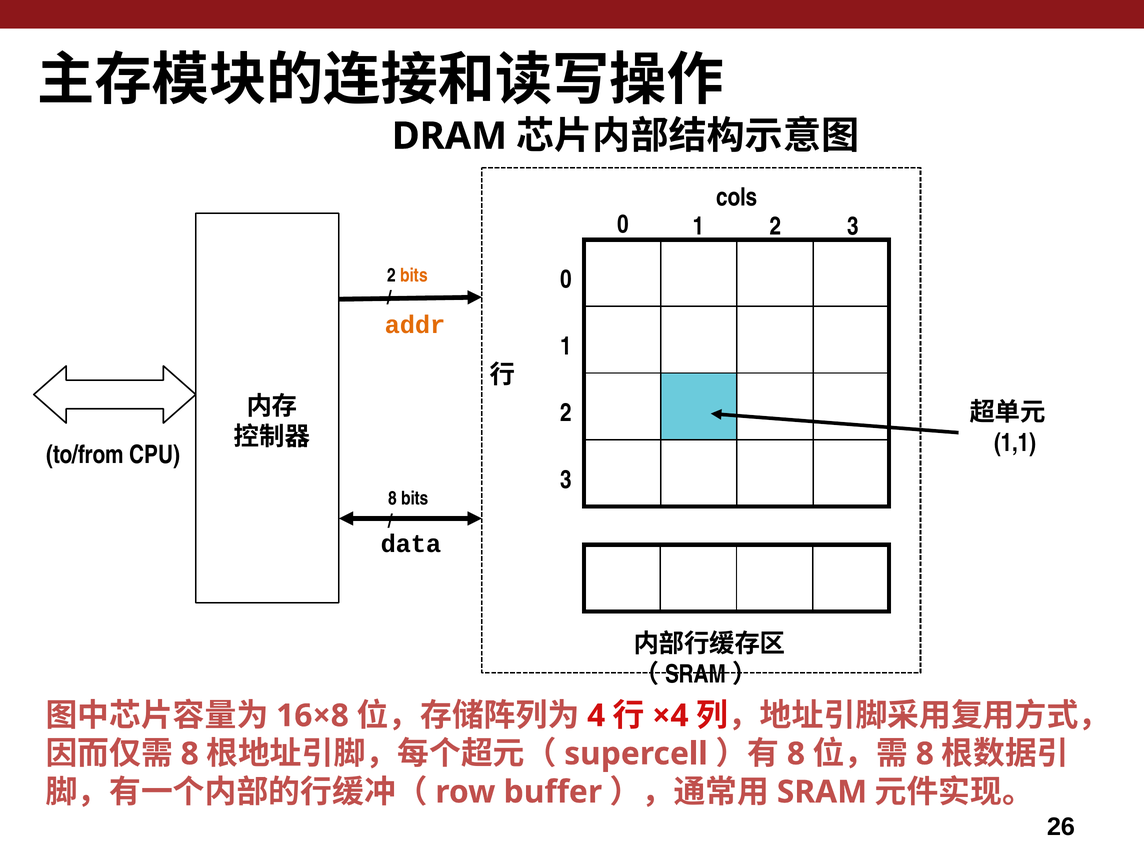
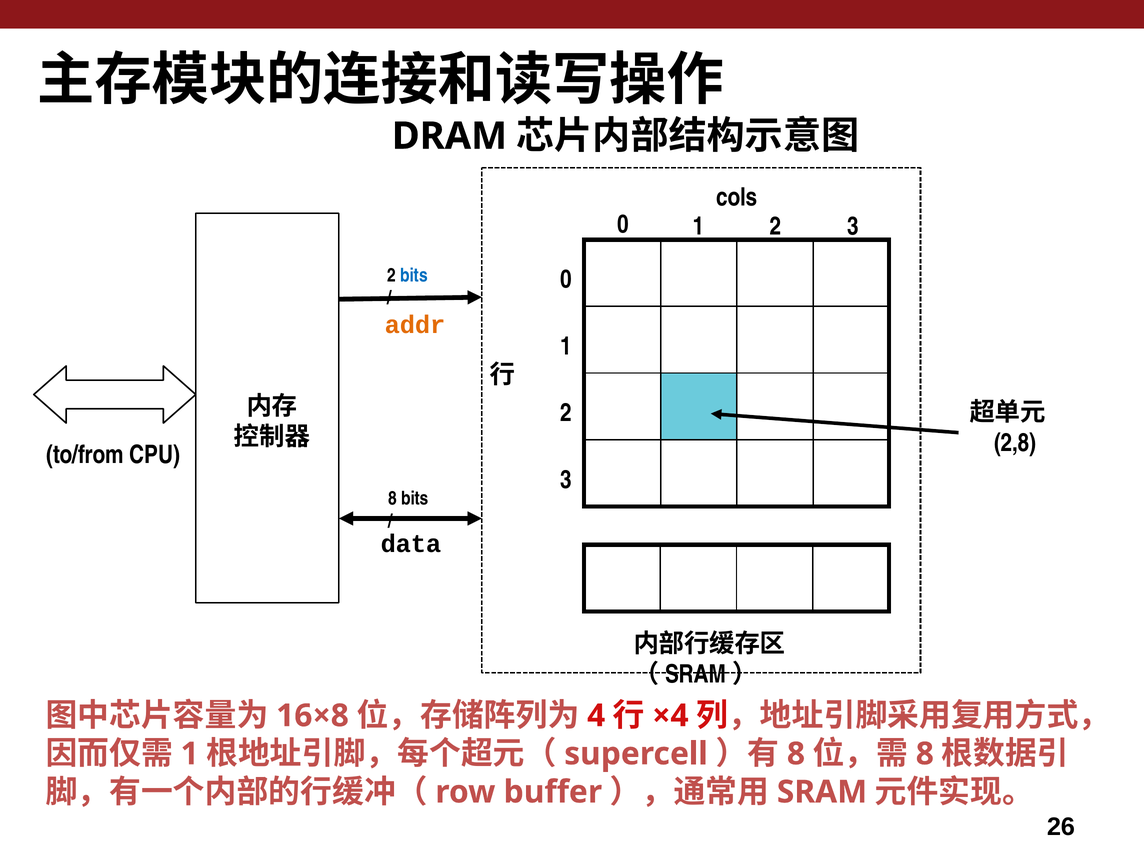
bits colour: orange -> blue (414, 275)
1,1: 1,1 -> 2,8 (1015, 443)
8: 8 -> 1 (190, 754)
